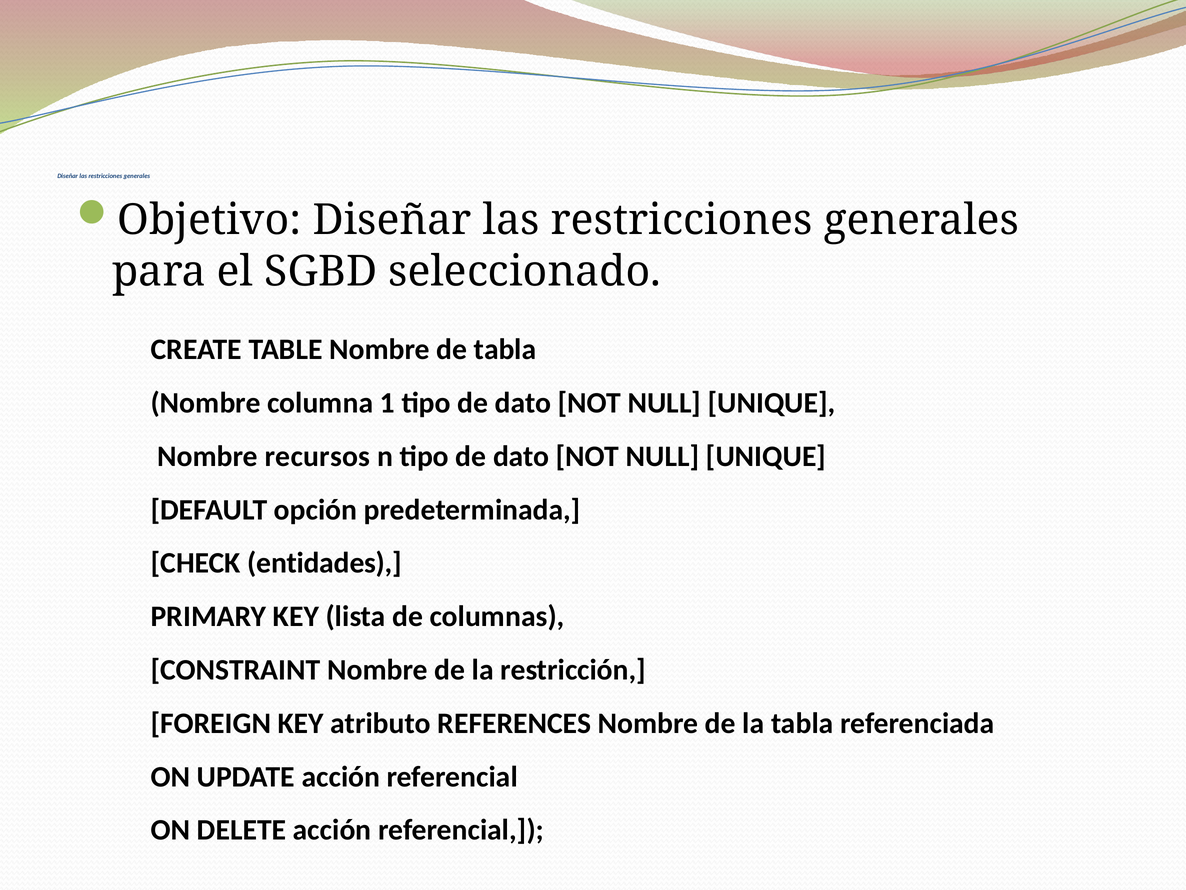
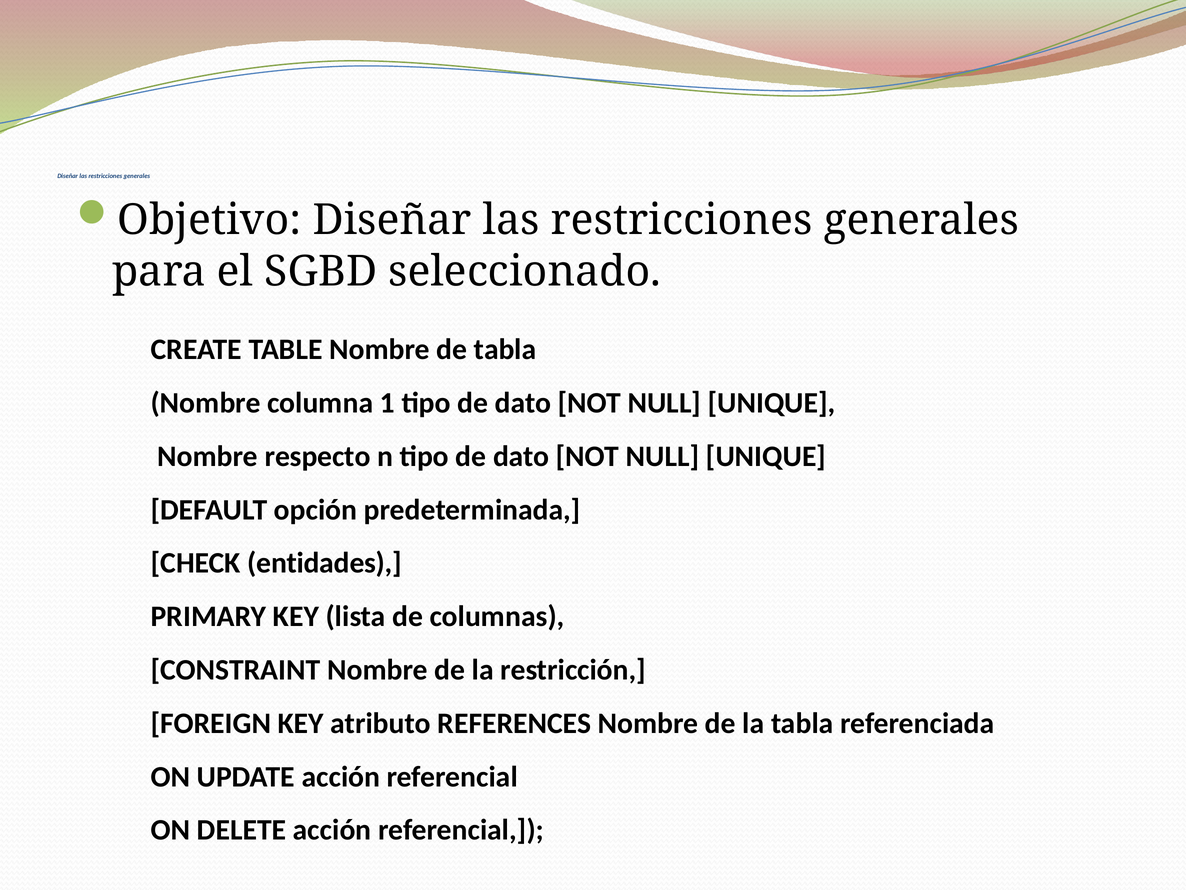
recursos: recursos -> respecto (318, 456)
